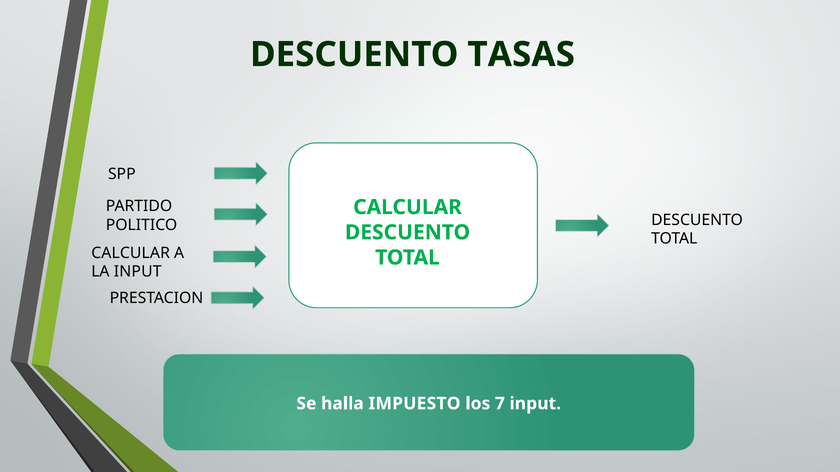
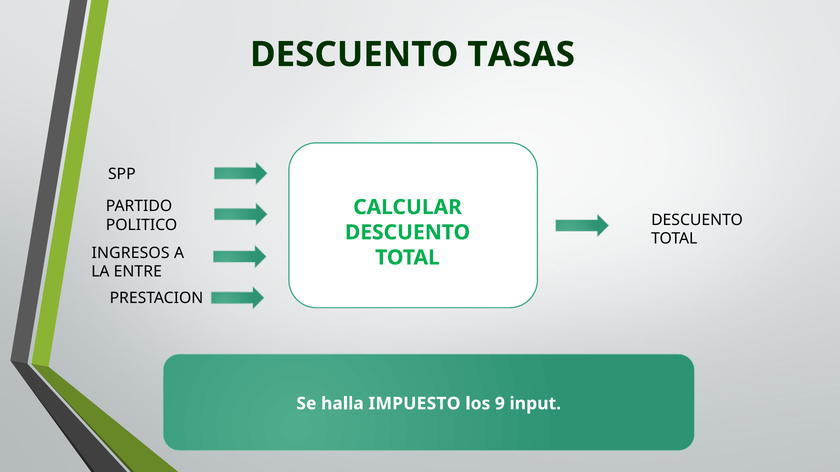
CALCULAR: CALCULAR -> INGRESOS (131, 253)
LA INPUT: INPUT -> ENTRE (138, 272)
7: 7 -> 9 (500, 404)
